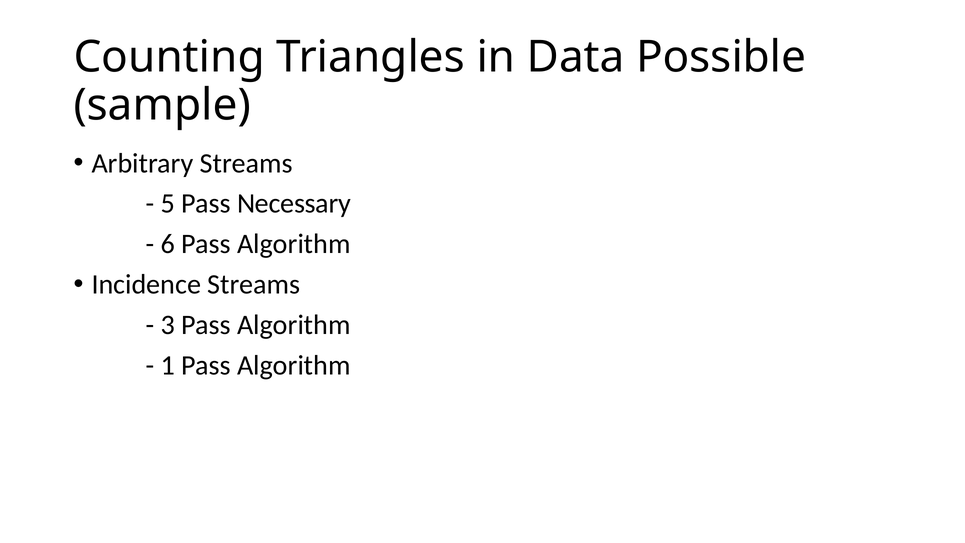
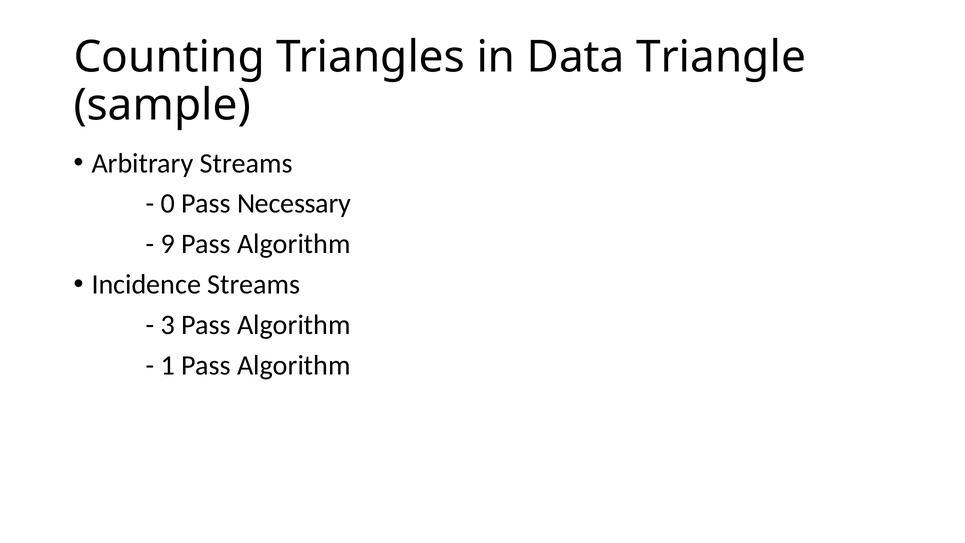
Possible: Possible -> Triangle (721, 57)
5: 5 -> 0 (168, 204)
6: 6 -> 9 (168, 244)
